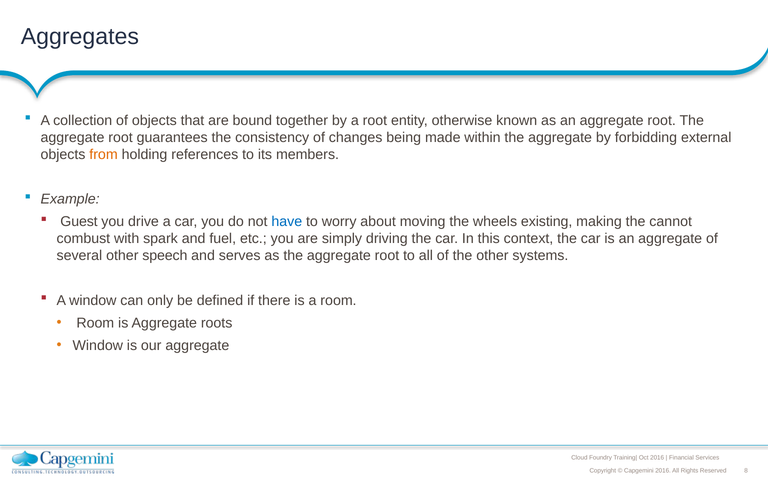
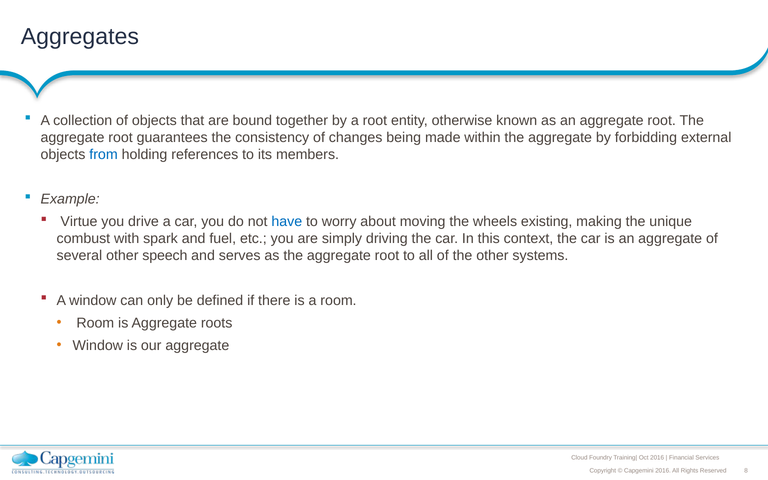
from colour: orange -> blue (104, 154)
Guest: Guest -> Virtue (79, 222)
cannot: cannot -> unique (671, 222)
